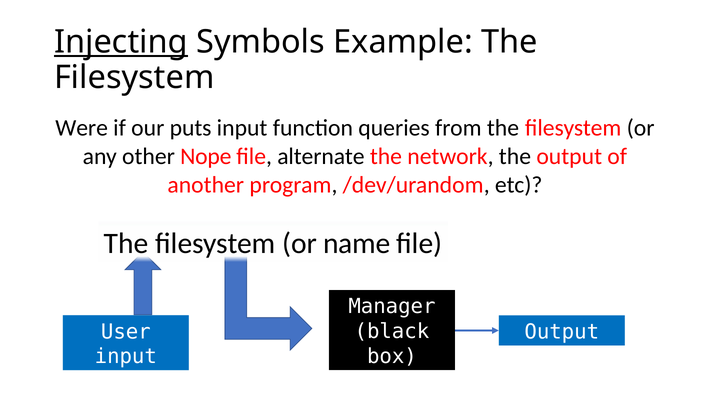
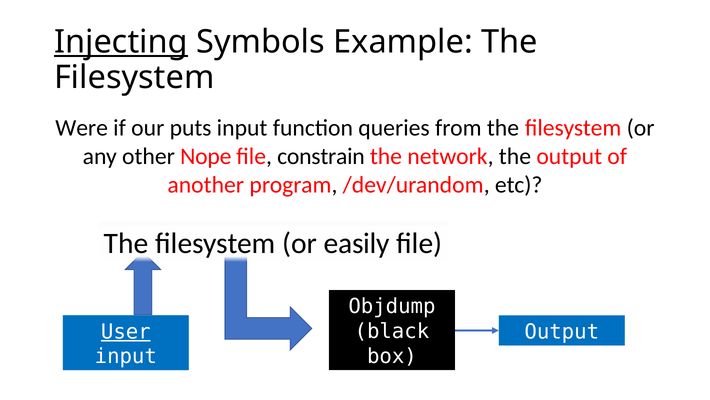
alternate: alternate -> constrain (321, 156)
name: name -> easily (357, 243)
Manager: Manager -> Objdump (392, 306)
User underline: none -> present (126, 331)
